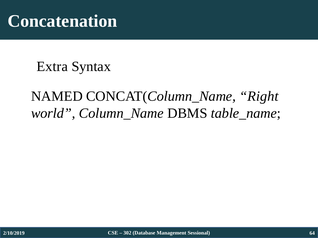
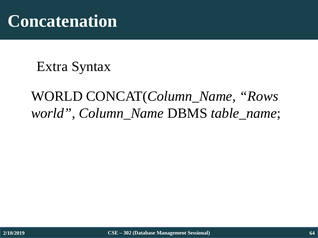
NAMED: NAMED -> WORLD (57, 96)
Right: Right -> Rows (259, 96)
